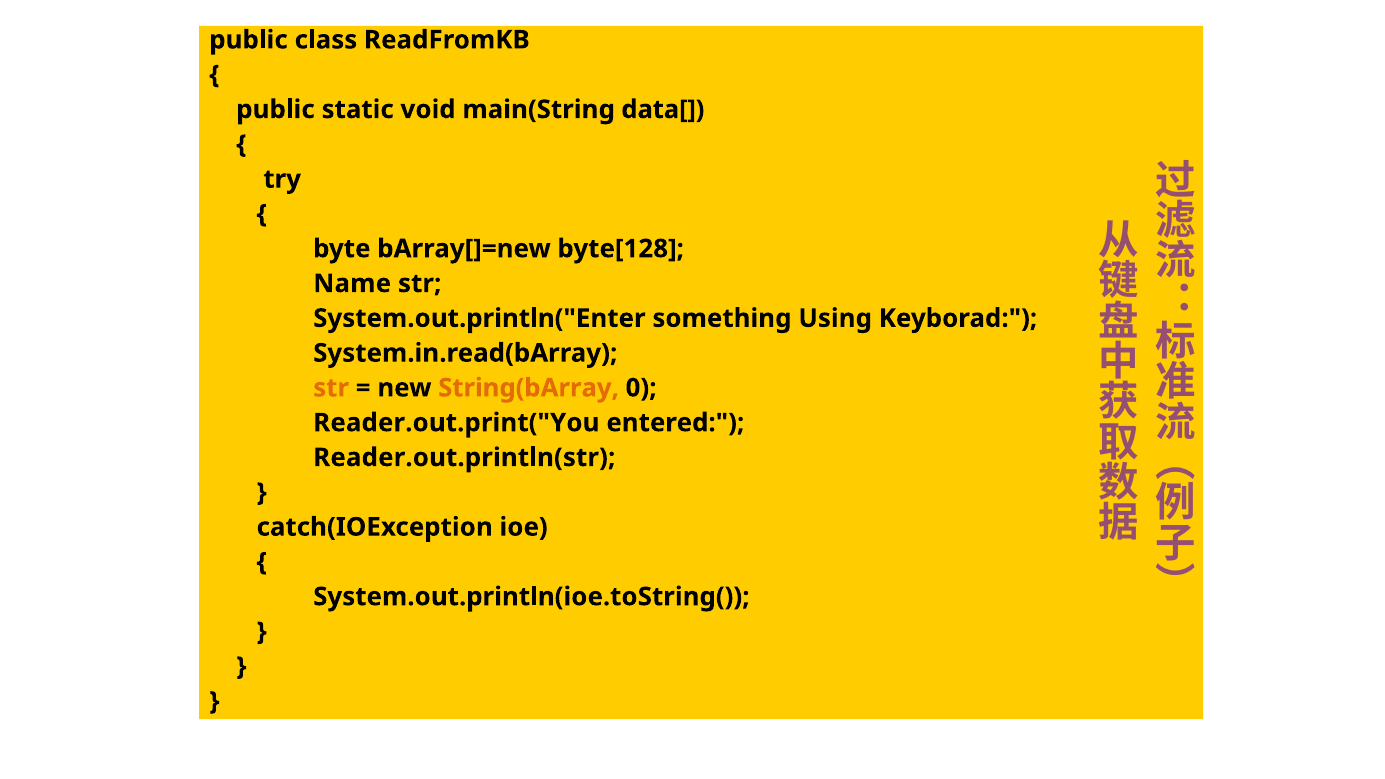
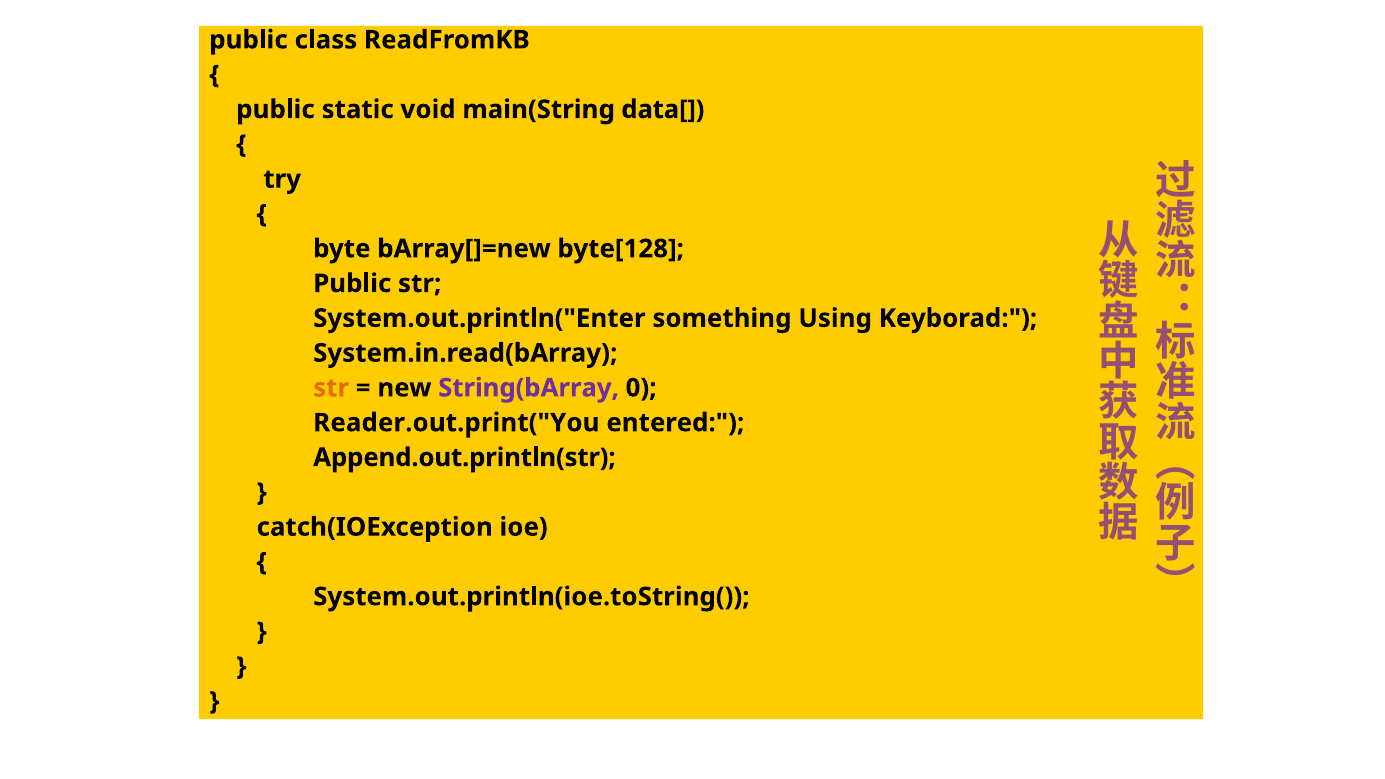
Name: Name -> Public (352, 284)
String(bArray colour: orange -> purple (529, 388)
Reader.out.println(str: Reader.out.println(str -> Append.out.println(str (464, 458)
